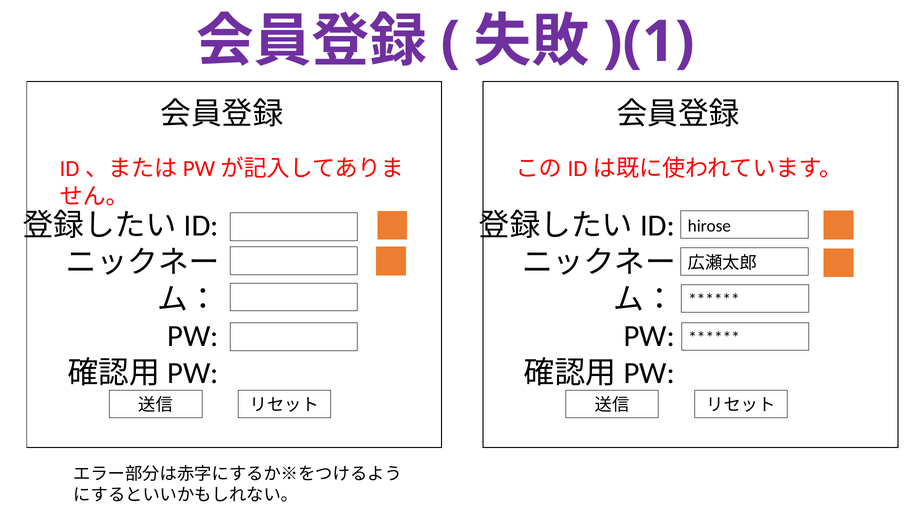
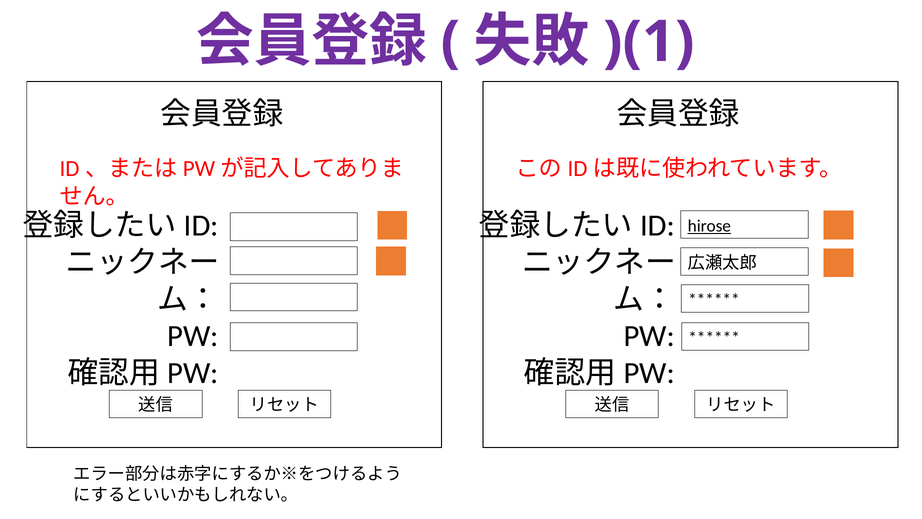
hirose underline: none -> present (709, 226)
